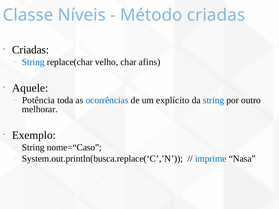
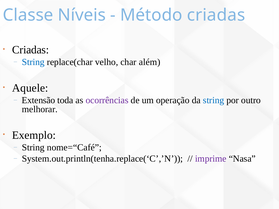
afins: afins -> além (150, 62)
Potência: Potência -> Extensão (38, 100)
ocorrências colour: blue -> purple (107, 100)
explícito: explícito -> operação (173, 100)
nome=“Caso: nome=“Caso -> nome=“Café (74, 148)
System.out.println(busca.replace(‘C’,’N: System.out.println(busca.replace(‘C’,’N -> System.out.println(tenha.replace(‘C’,’N (102, 159)
imprime colour: blue -> purple (211, 159)
